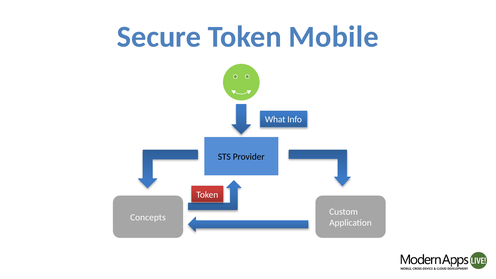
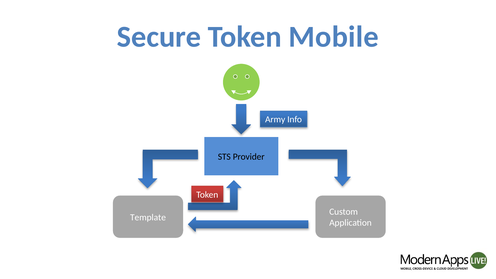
What: What -> Army (275, 120)
Concepts: Concepts -> Template (148, 217)
